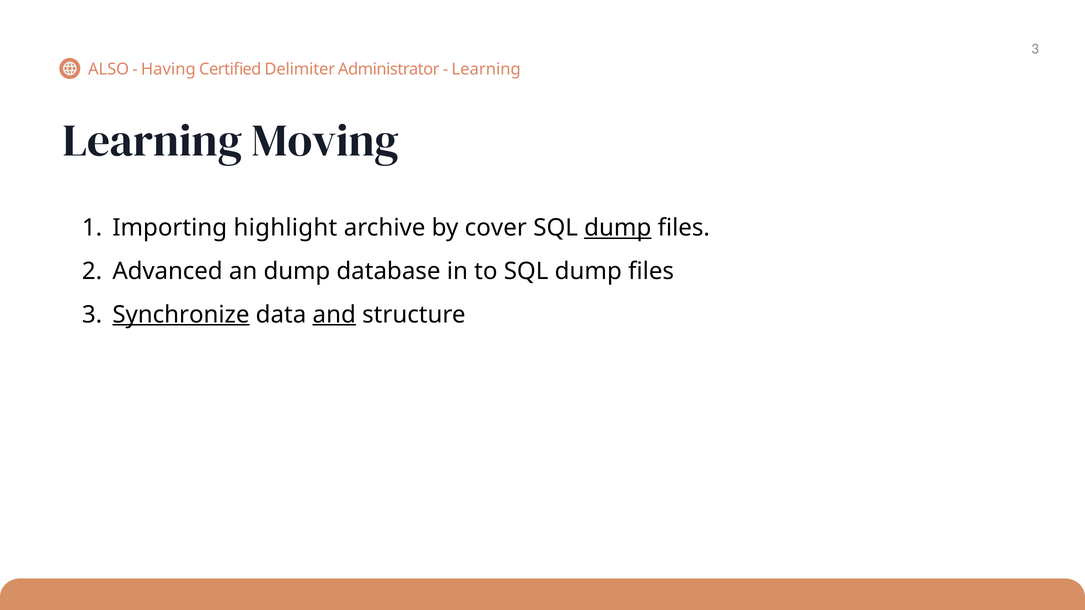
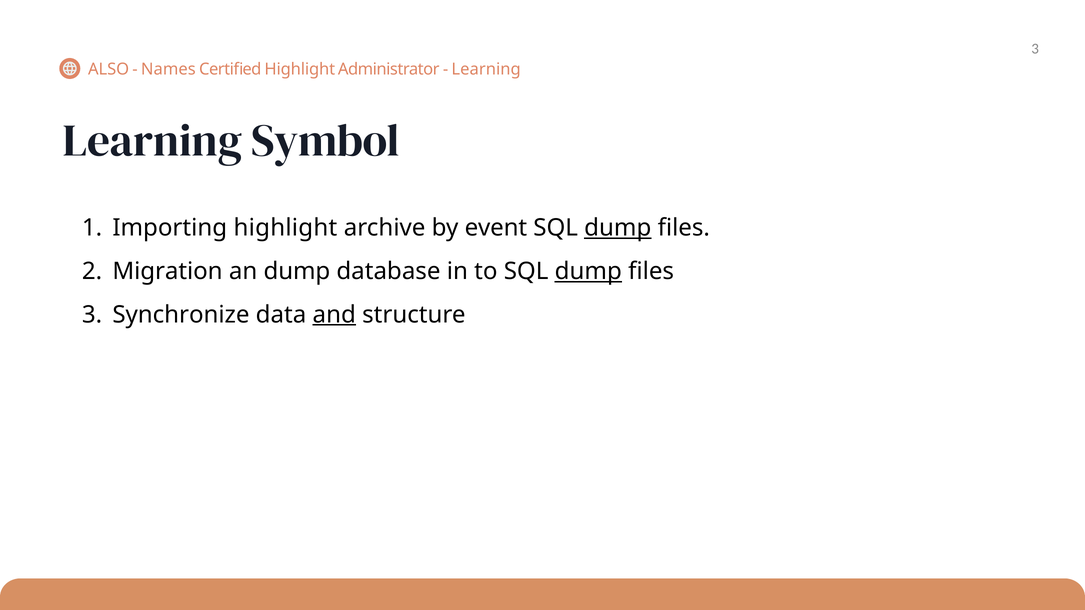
Having: Having -> Names (168, 69)
Certified Delimiter: Delimiter -> Highlight (300, 69)
Moving: Moving -> Symbol (326, 141)
cover: cover -> event (496, 228)
Advanced: Advanced -> Migration (168, 271)
dump underline: none -> present (588, 271)
Synchronize underline: present -> none (181, 315)
